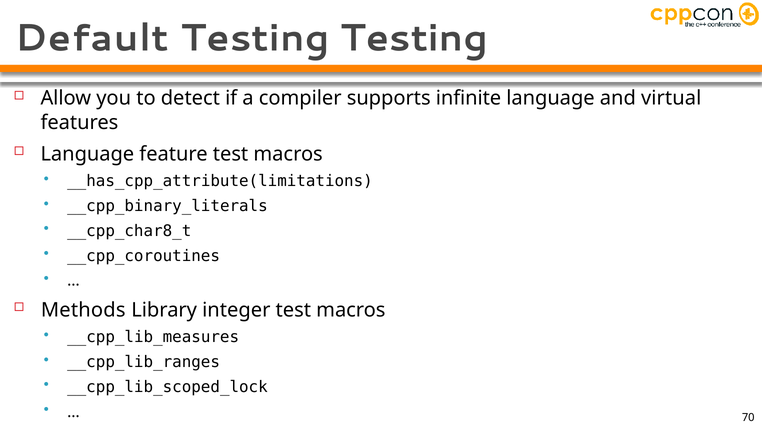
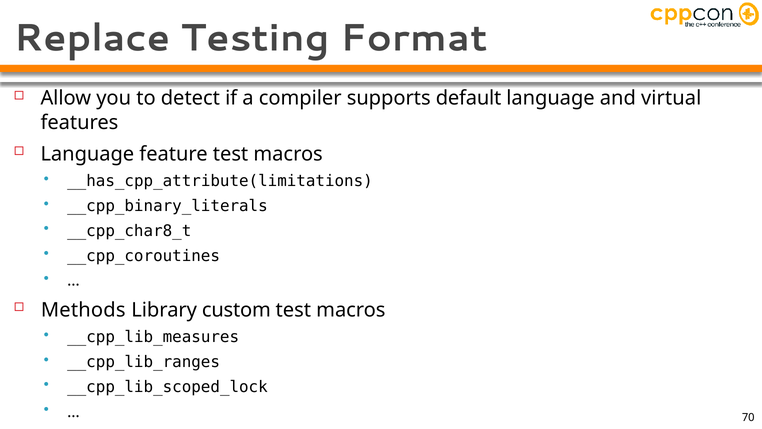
Default: Default -> Replace (92, 38)
Testing Testing: Testing -> Format (414, 38)
infinite: infinite -> default (469, 98)
integer: integer -> custom (236, 310)
